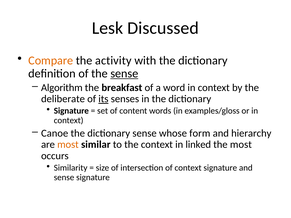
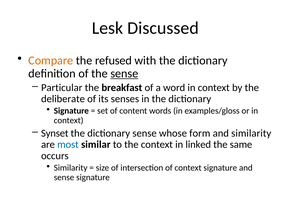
activity: activity -> refused (113, 61)
Algorithm: Algorithm -> Particular (62, 88)
its underline: present -> none (103, 99)
Canoe: Canoe -> Synset (55, 133)
and hierarchy: hierarchy -> similarity (251, 133)
most colour: orange -> blue (68, 145)
the most: most -> same (241, 145)
